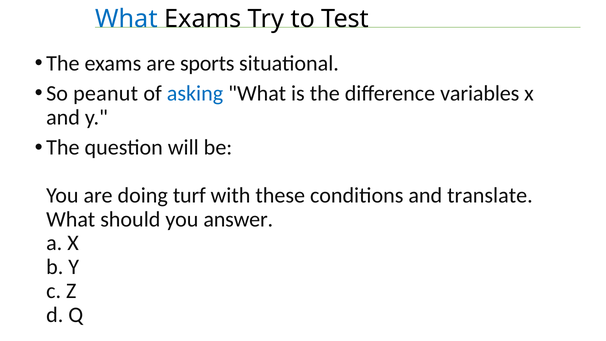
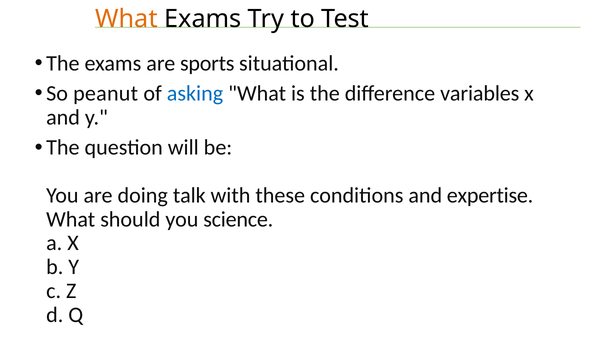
What colour: blue -> orange (127, 19)
turf: turf -> talk (189, 195)
translate: translate -> expertise (490, 195)
answer: answer -> science (238, 219)
